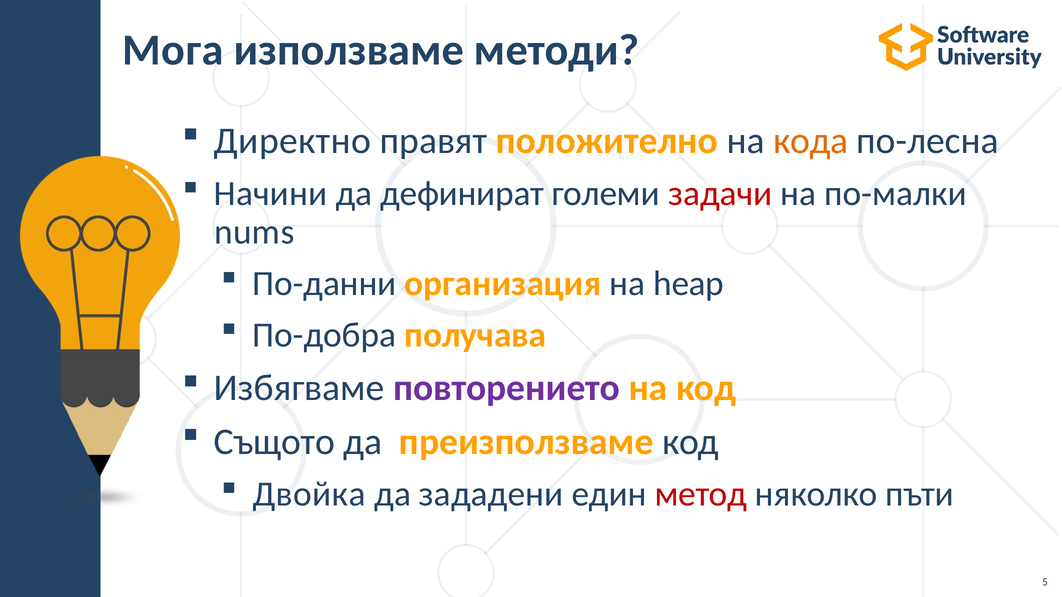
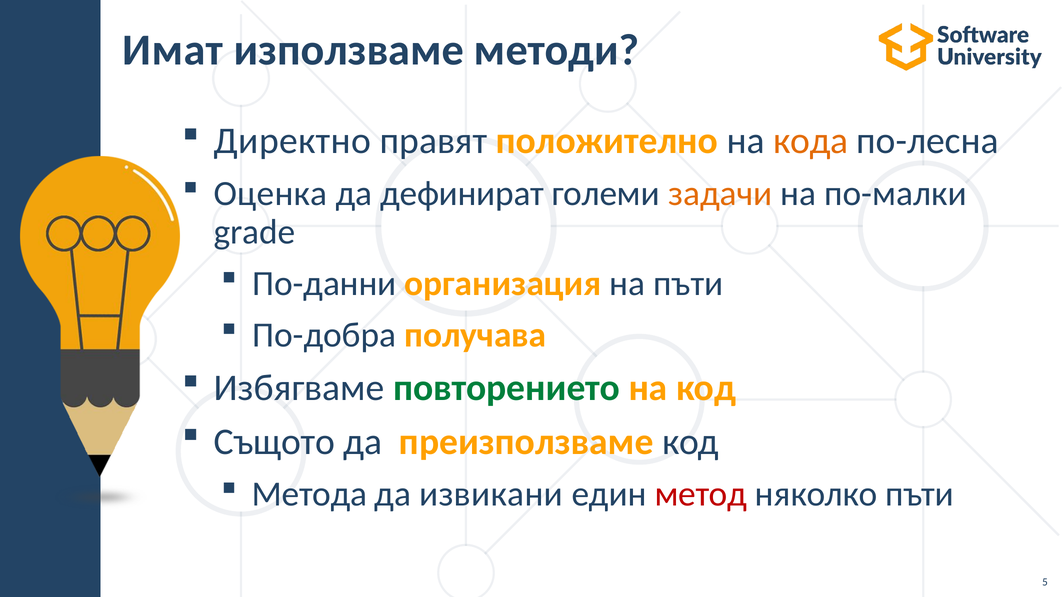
Мога: Мога -> Имат (173, 50)
Начини: Начини -> Оценка (271, 194)
задачи colour: red -> orange (720, 194)
nums: nums -> grade (255, 232)
на heap: heap -> пъти (688, 284)
повторението colour: purple -> green (507, 388)
Двойка: Двойка -> Метода (309, 495)
зададени: зададени -> извикани (491, 495)
